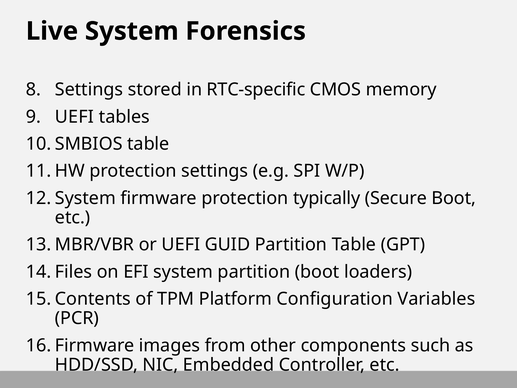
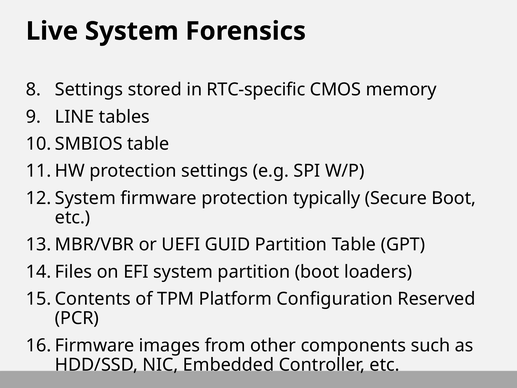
UEFI: UEFI -> LINE (75, 117)
Variables: Variables -> Reserved (436, 299)
